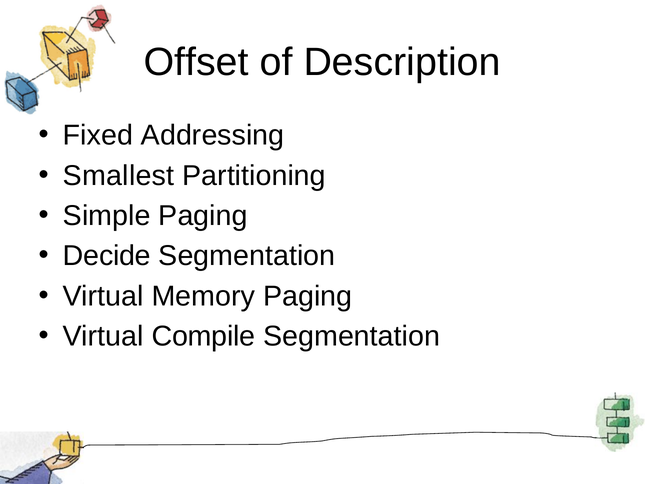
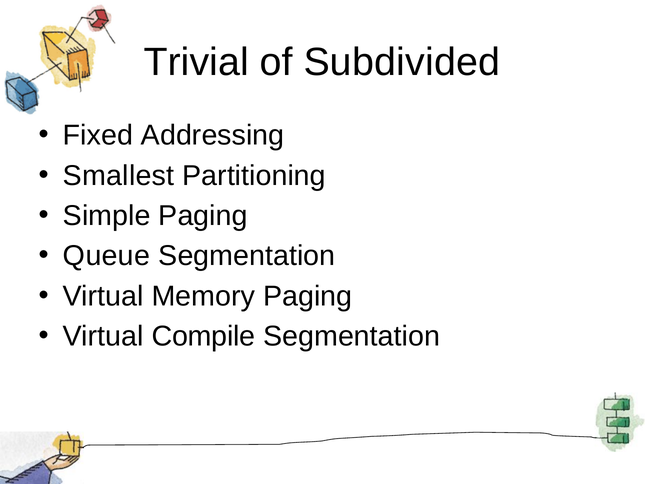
Offset: Offset -> Trivial (196, 62)
Description: Description -> Subdivided (402, 62)
Decide: Decide -> Queue (107, 256)
